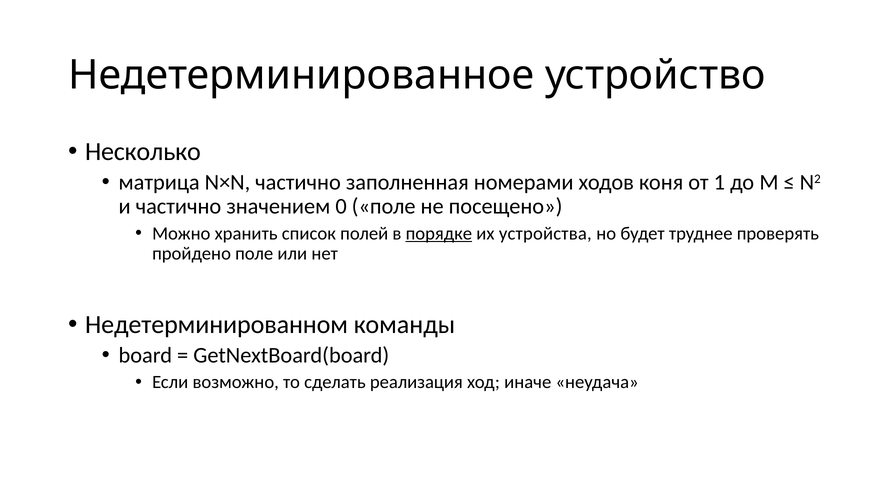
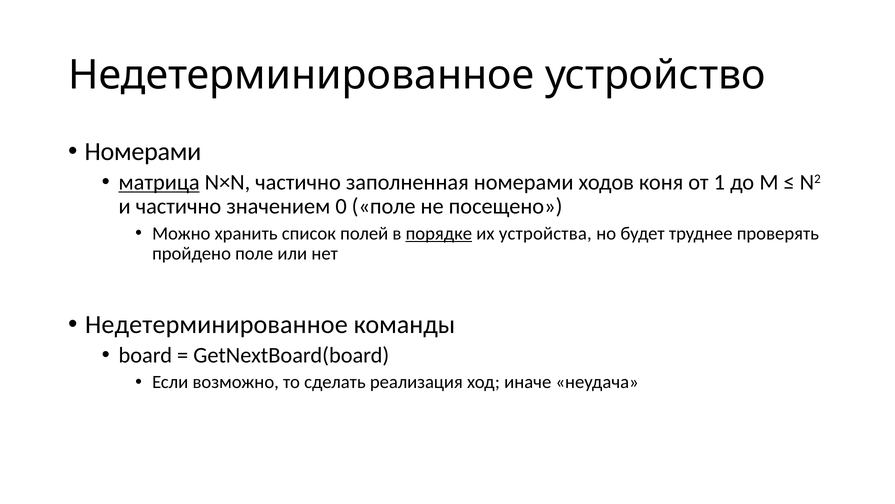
Несколько: Несколько -> Номерами (143, 151)
матрица underline: none -> present (159, 182)
Недетерминированном: Недетерминированном -> Недетерминированное (216, 324)
